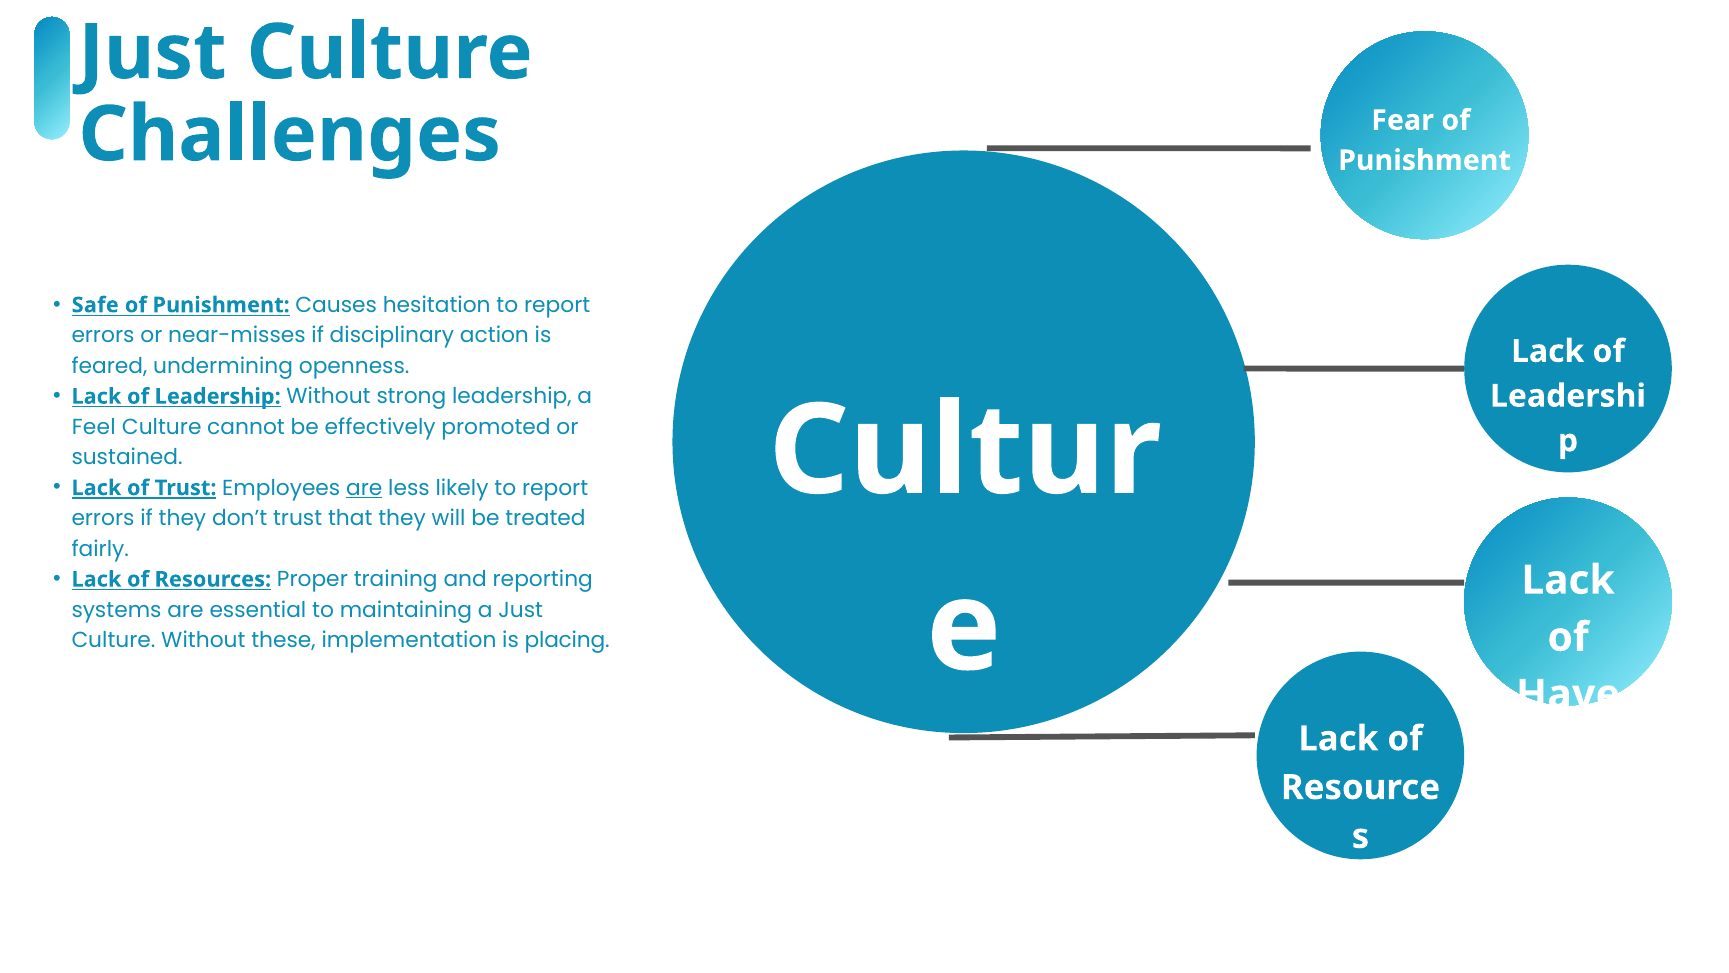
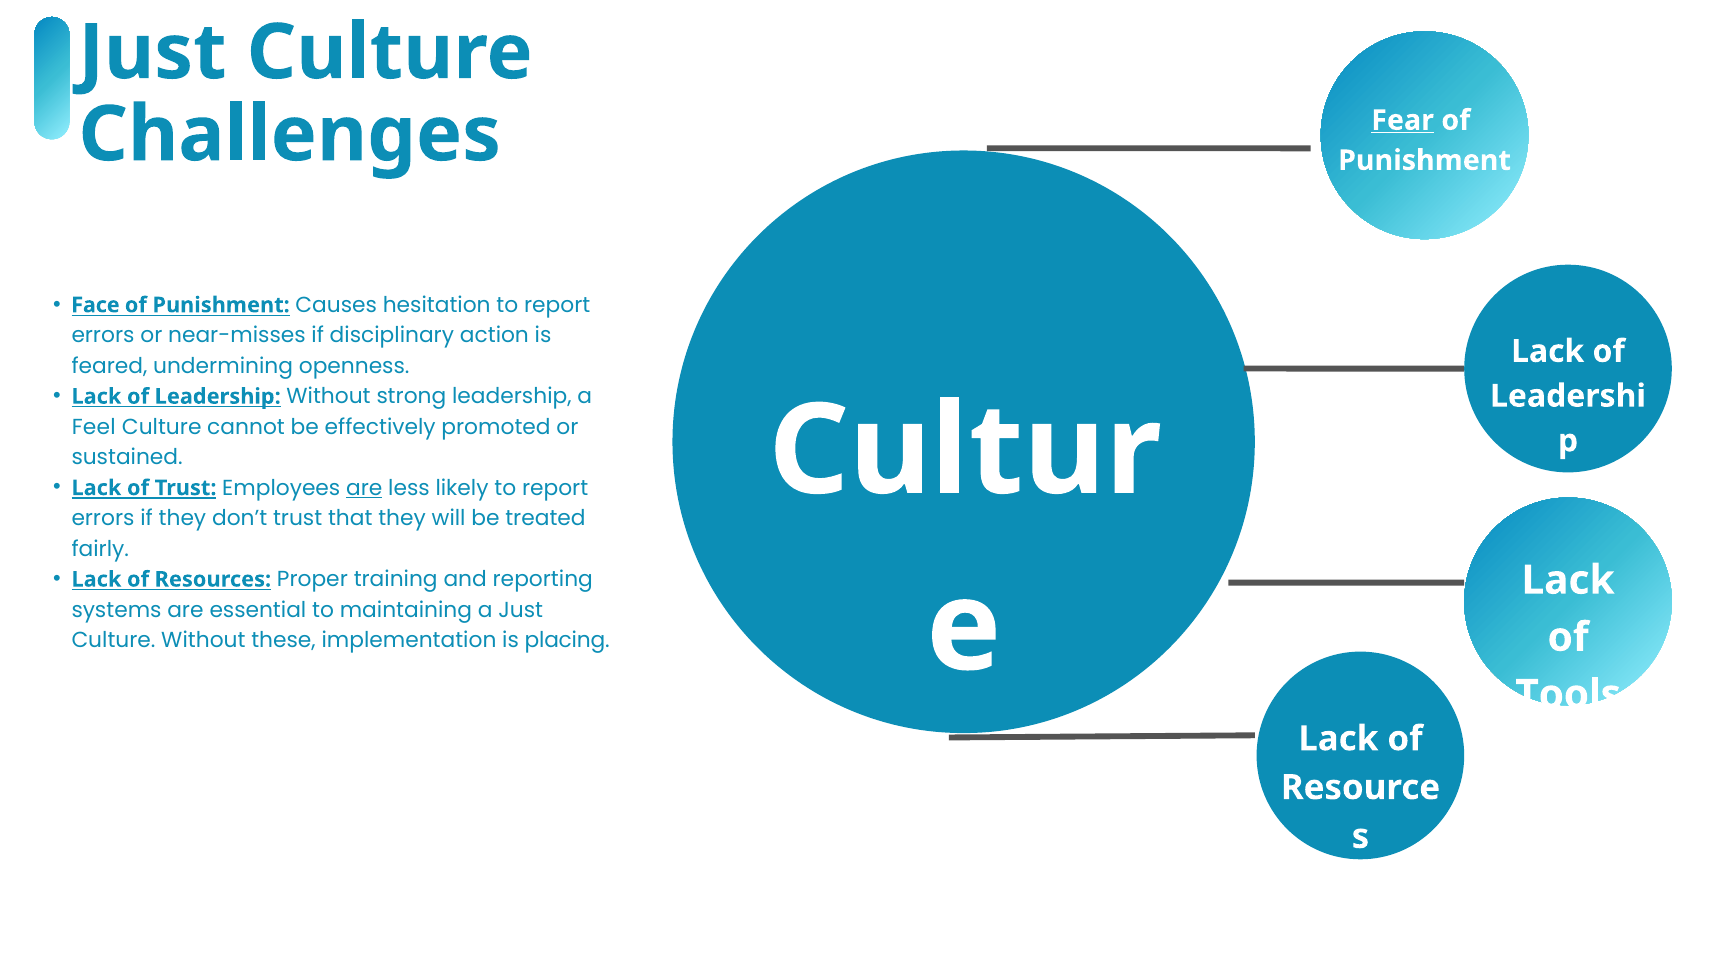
Fear underline: none -> present (1403, 120)
Safe: Safe -> Face (95, 305)
Have: Have -> Tools (1568, 694)
